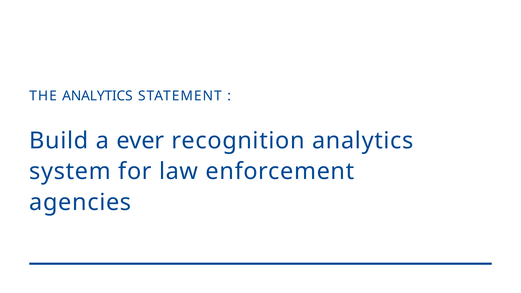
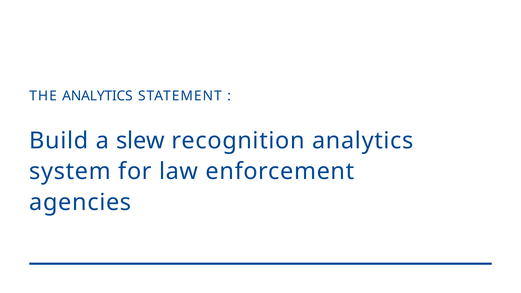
ever: ever -> slew (140, 141)
